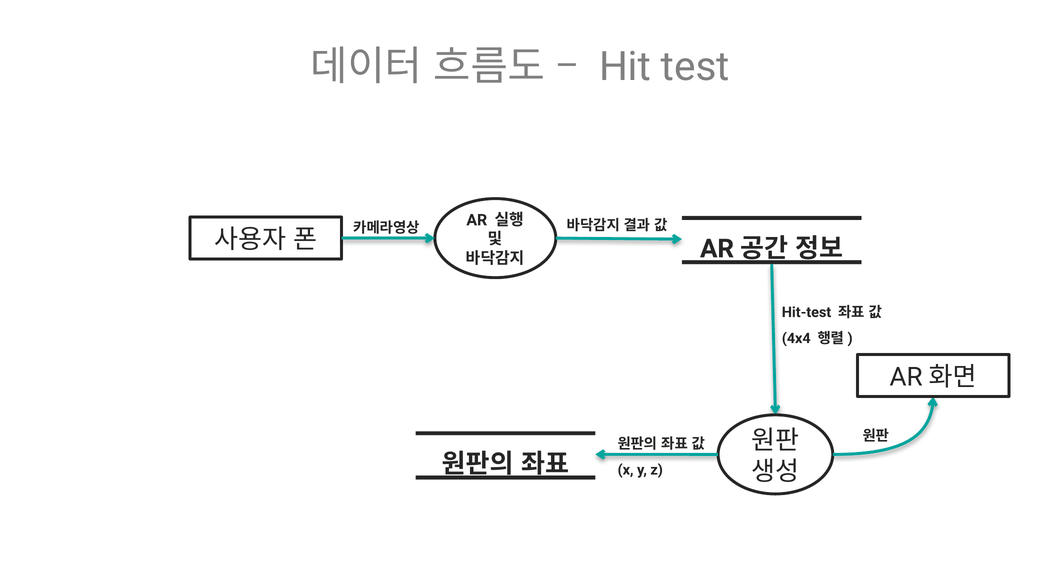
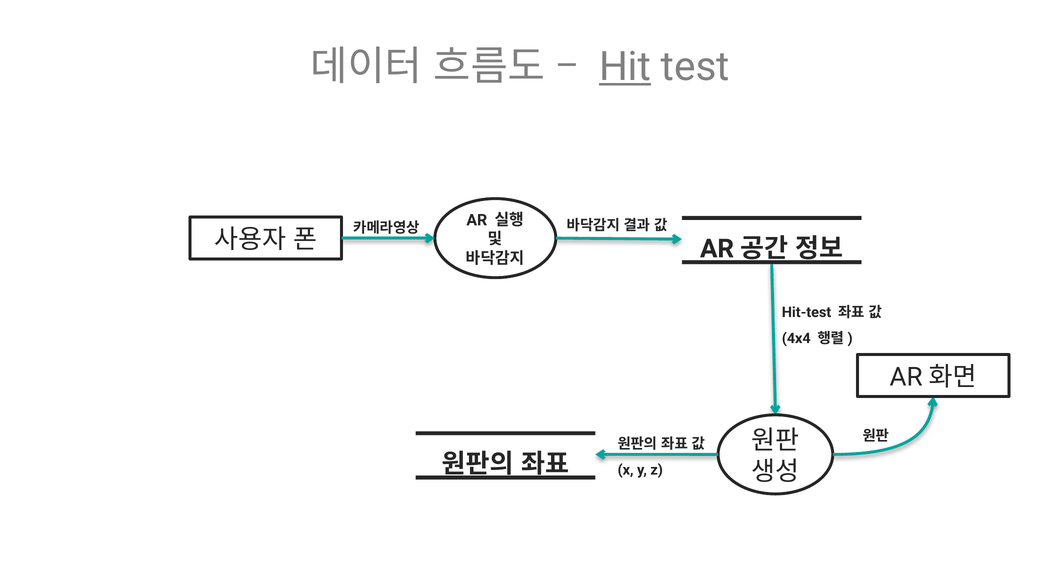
Hit underline: none -> present (625, 67)
